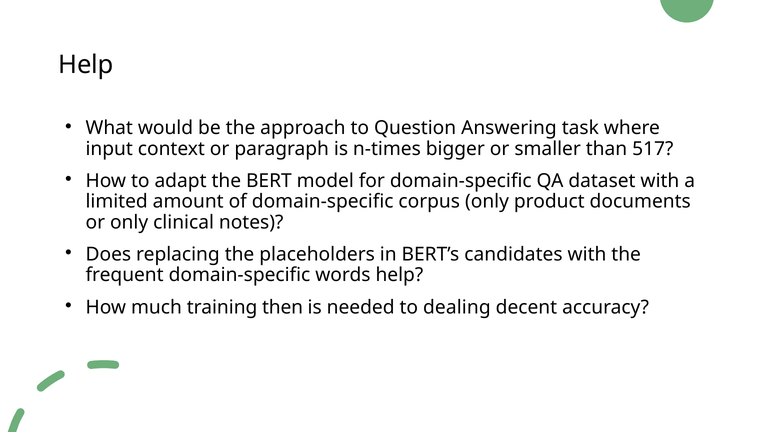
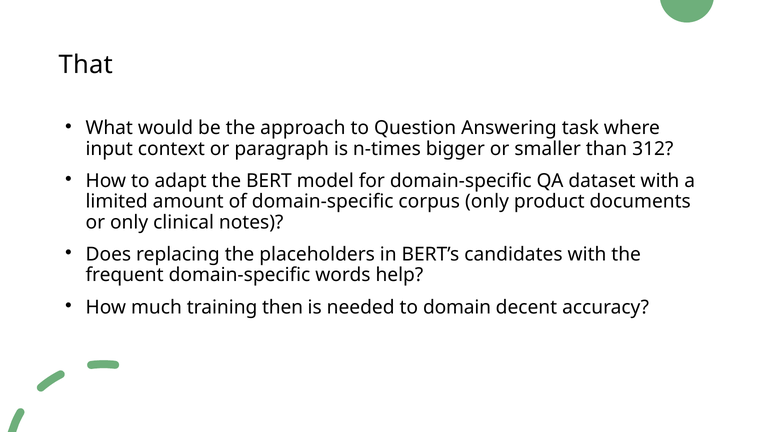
Help: Help -> That (86, 64)
517: 517 -> 312 (653, 149)
dealing: dealing -> domain (457, 307)
